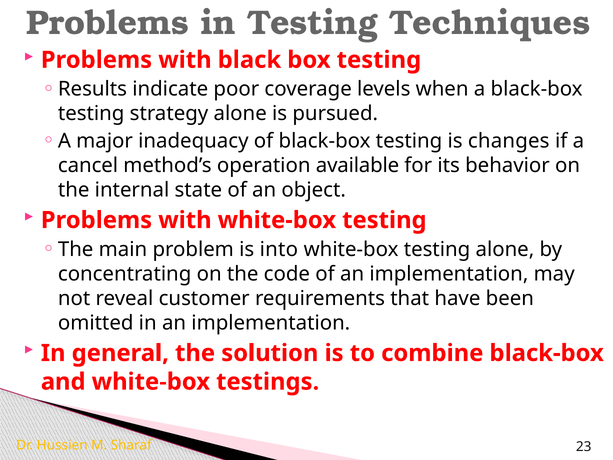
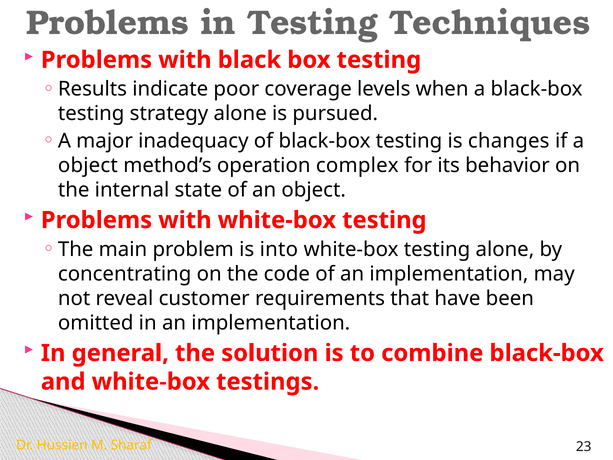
cancel: cancel -> object (88, 165)
available: available -> complex (357, 165)
